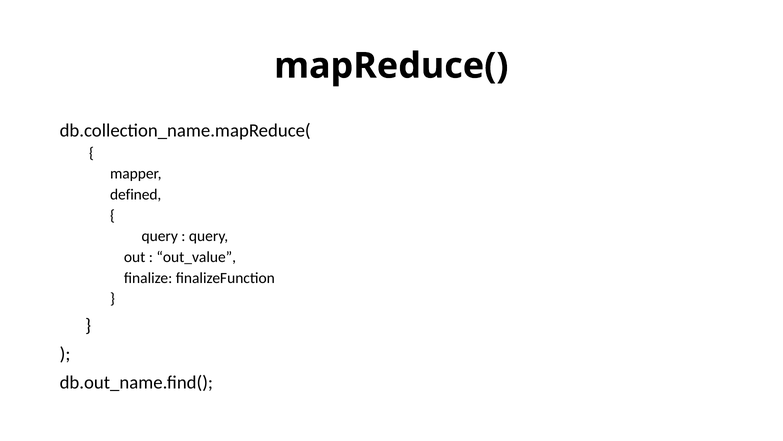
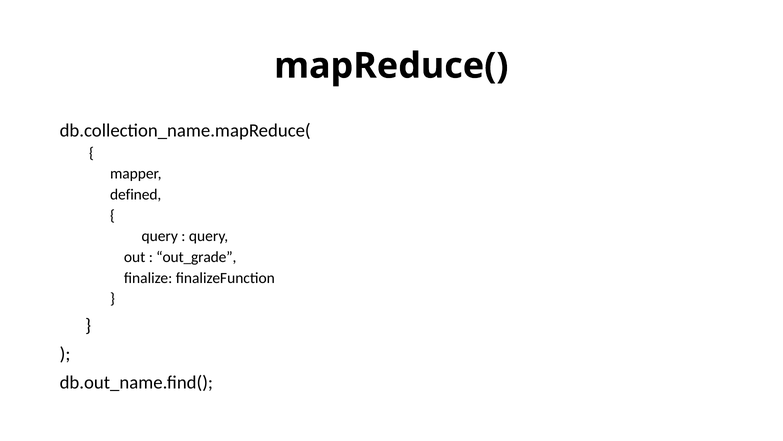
out_value: out_value -> out_grade (196, 257)
